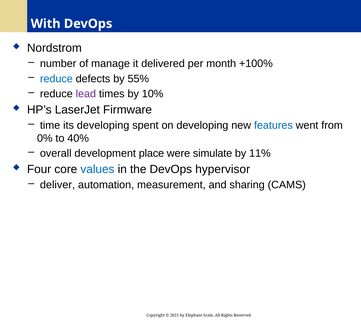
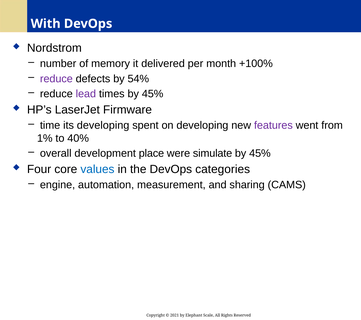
manage: manage -> memory (111, 64)
reduce colour: blue -> purple (56, 79)
55%: 55% -> 54% (138, 79)
times by 10%: 10% -> 45% (153, 94)
features colour: blue -> purple (273, 125)
0%: 0% -> 1% (45, 138)
11%: 11% -> 45% (260, 153)
hypervisor: hypervisor -> categories (223, 169)
deliver: deliver -> engine (58, 185)
